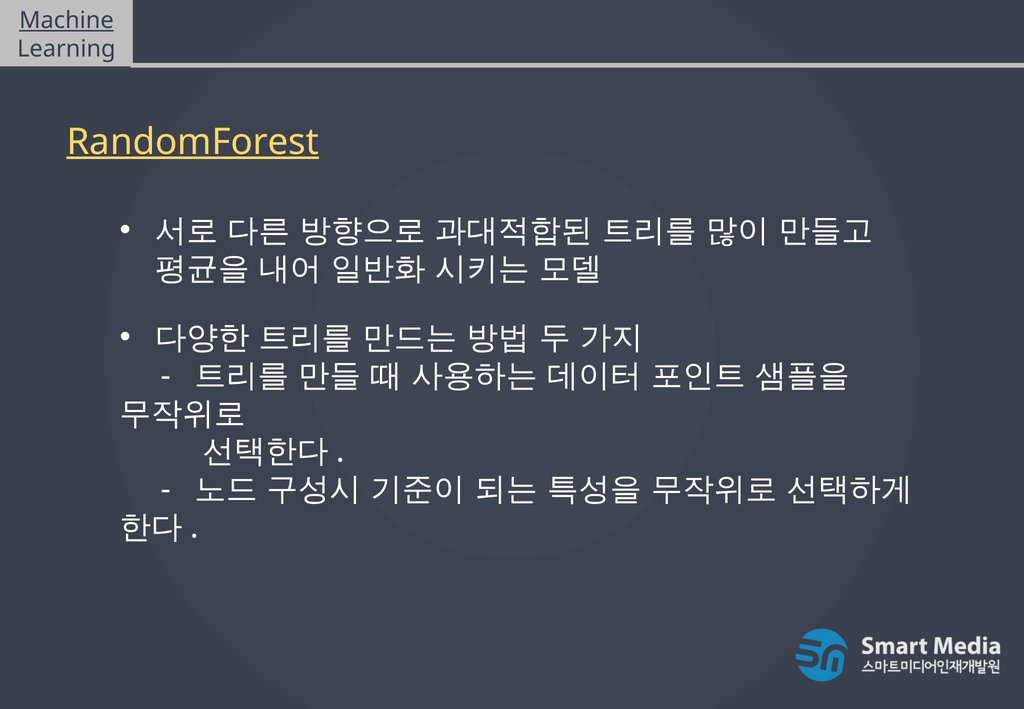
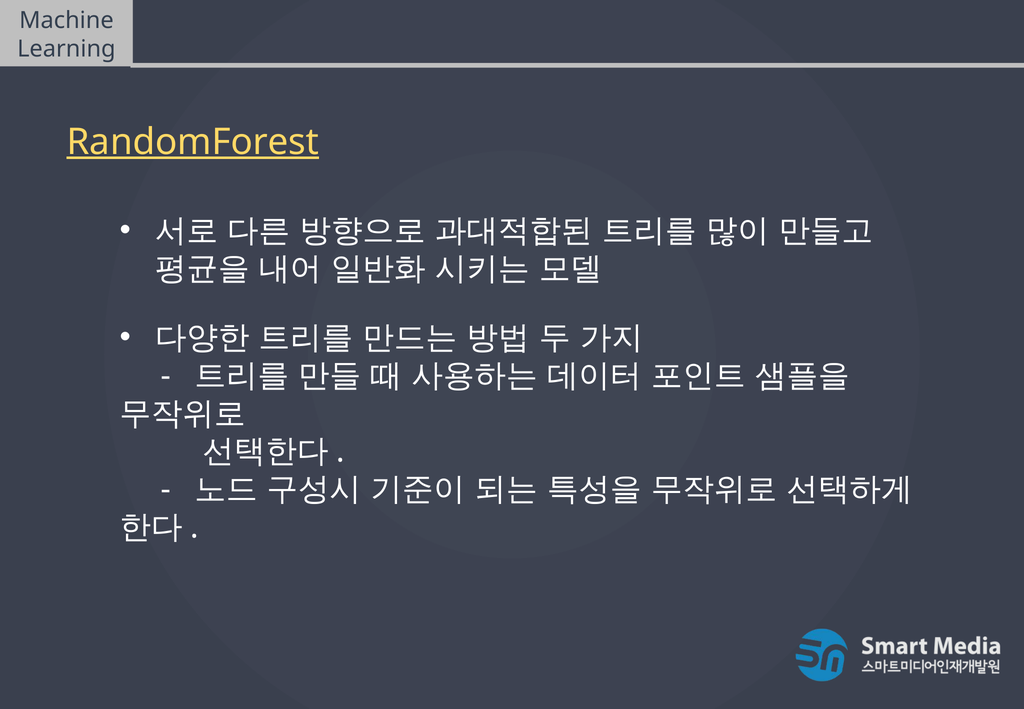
Machine underline: present -> none (66, 21)
